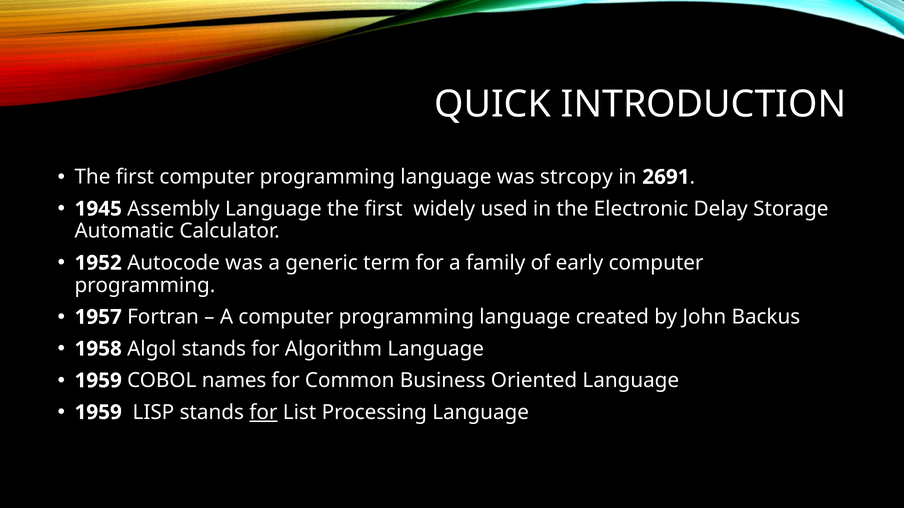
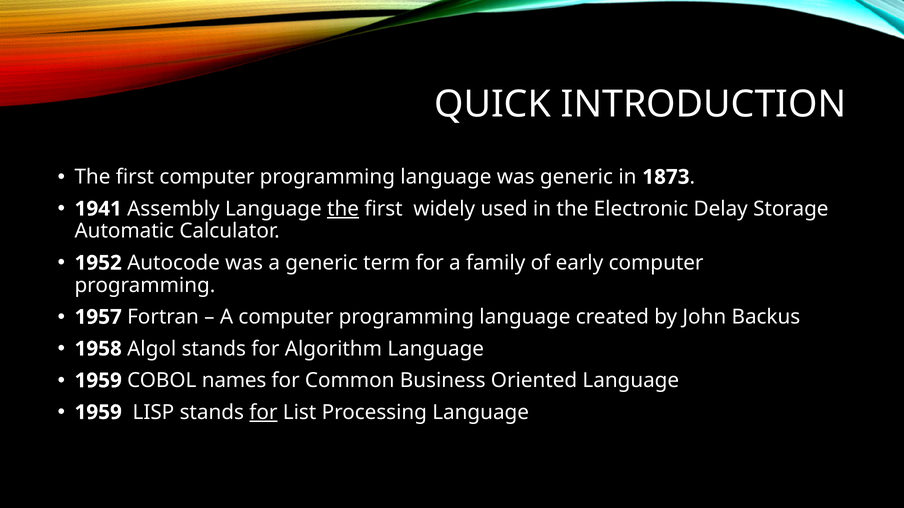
was strcopy: strcopy -> generic (576, 177)
2691: 2691 -> 1873 (666, 177)
1945: 1945 -> 1941 (98, 209)
the underline: none -> present (343, 209)
